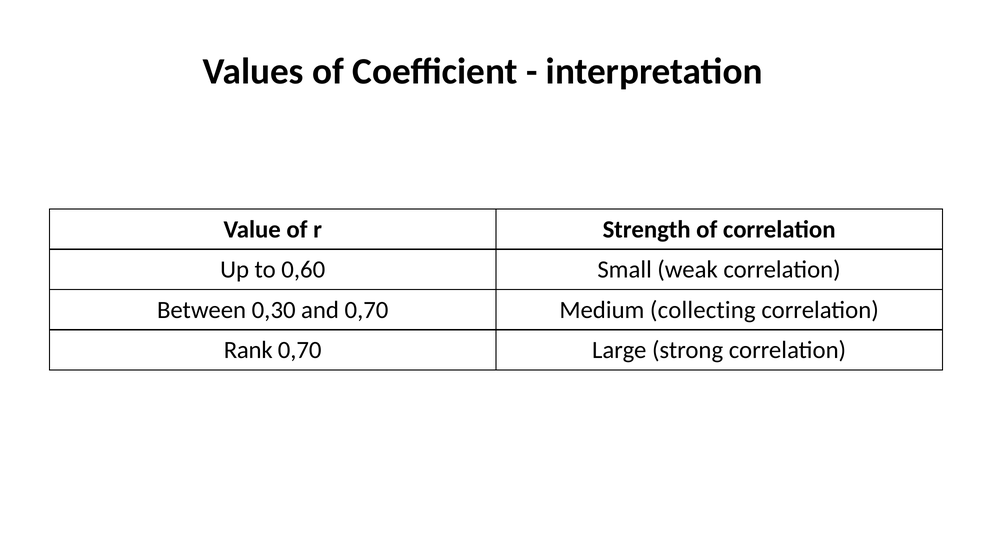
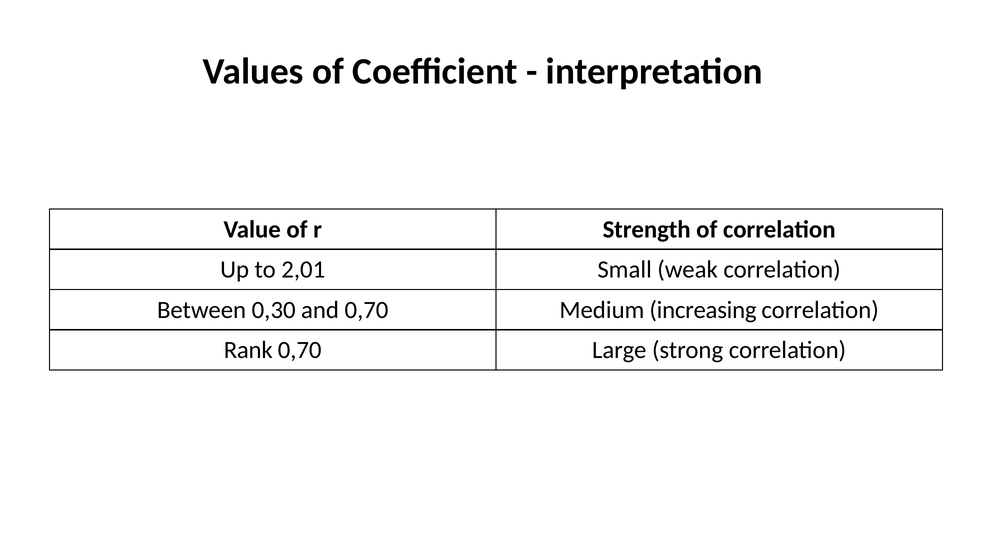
0,60: 0,60 -> 2,01 (303, 270)
collecting: collecting -> increasing (703, 310)
